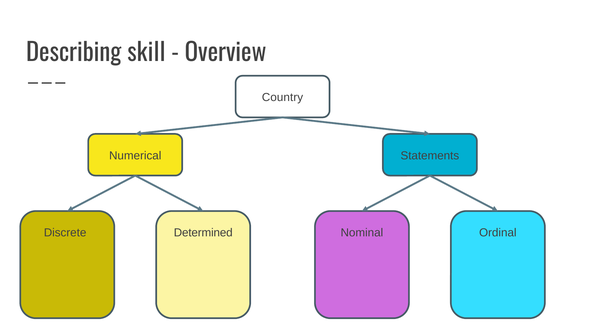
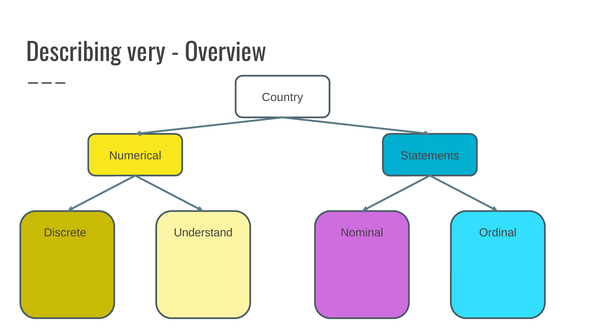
skill: skill -> very (146, 53)
Determined: Determined -> Understand (203, 233)
